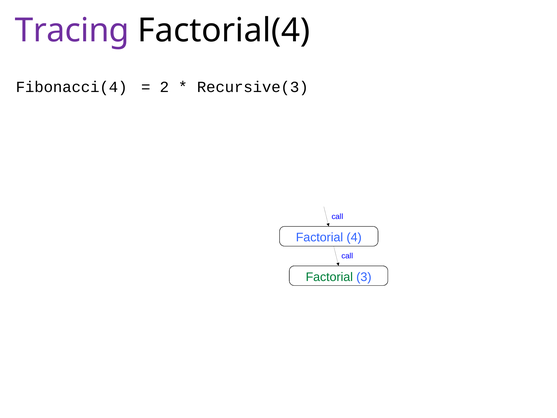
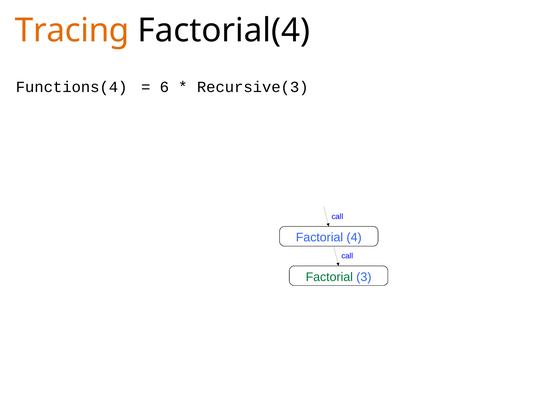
Tracing colour: purple -> orange (72, 30)
Fibonacci(4: Fibonacci(4 -> Functions(4 (72, 87)
2: 2 -> 6 (164, 87)
